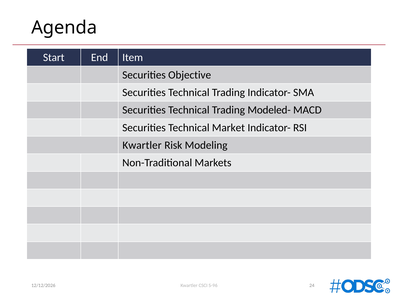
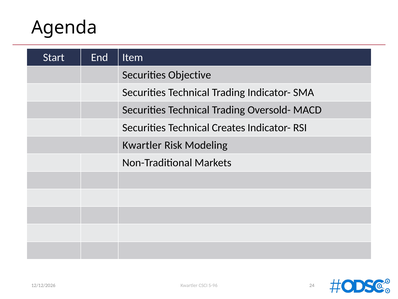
Modeled-: Modeled- -> Oversold- (269, 110)
Market: Market -> Creates (229, 127)
